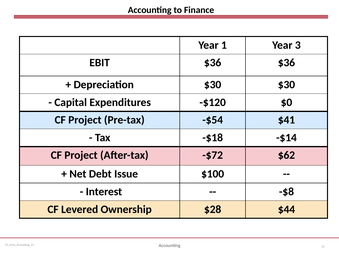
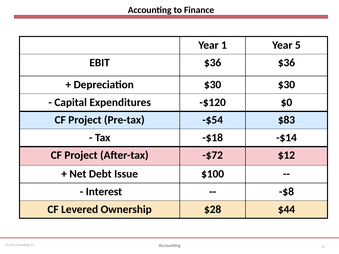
3: 3 -> 5 (298, 45)
$41: $41 -> $83 (286, 120)
$62: $62 -> $12 (286, 155)
